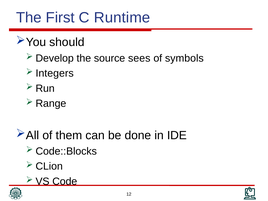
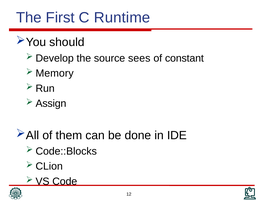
symbols: symbols -> constant (184, 58)
Integers: Integers -> Memory (55, 73)
Range: Range -> Assign (51, 104)
